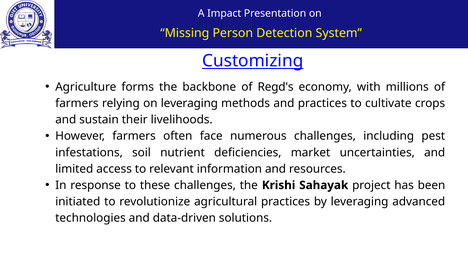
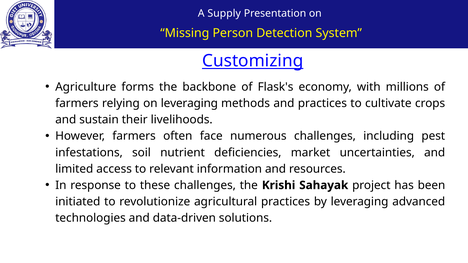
Impact: Impact -> Supply (224, 13)
Regd's: Regd's -> Flask's (276, 87)
